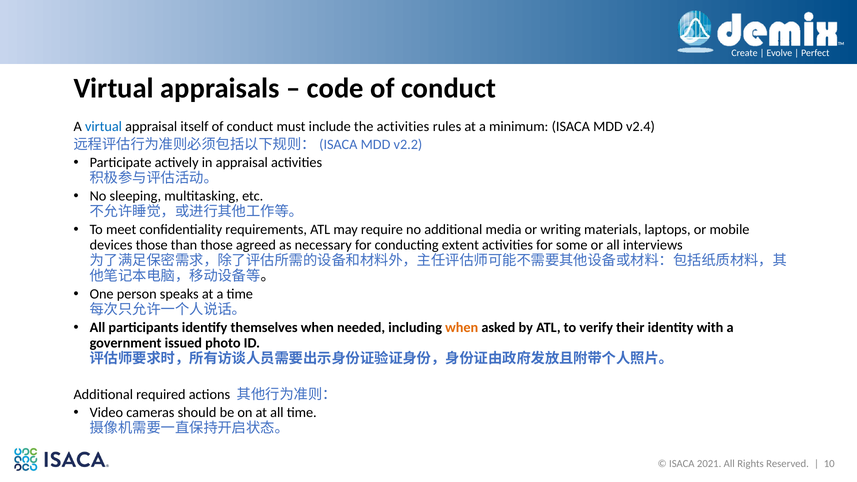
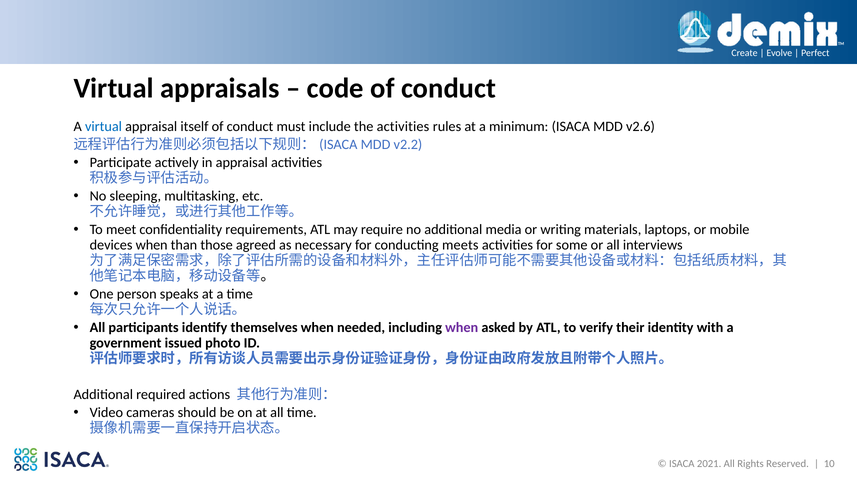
v2.4: v2.4 -> v2.6 (640, 127)
devices those: those -> when (152, 245)
extent: extent -> meets (460, 245)
when colour: orange -> purple (462, 328)
